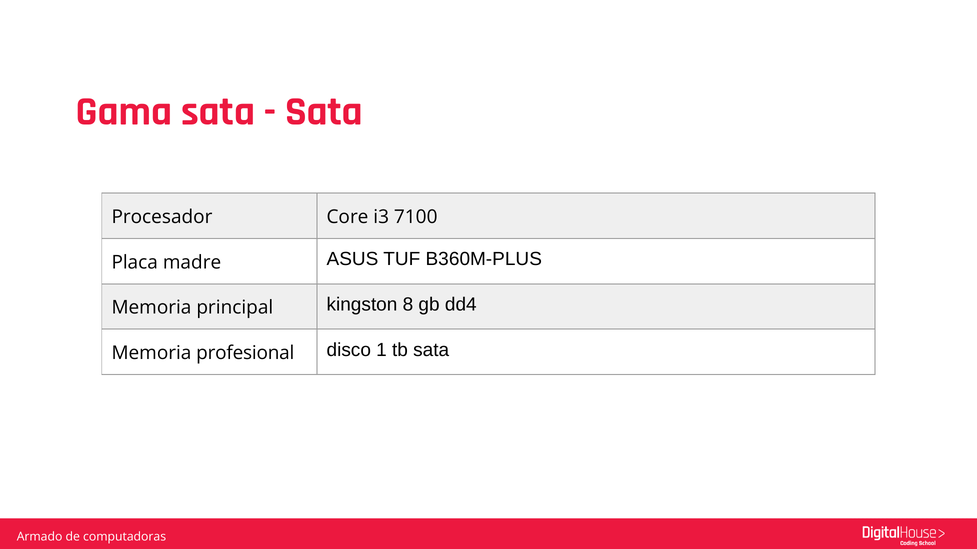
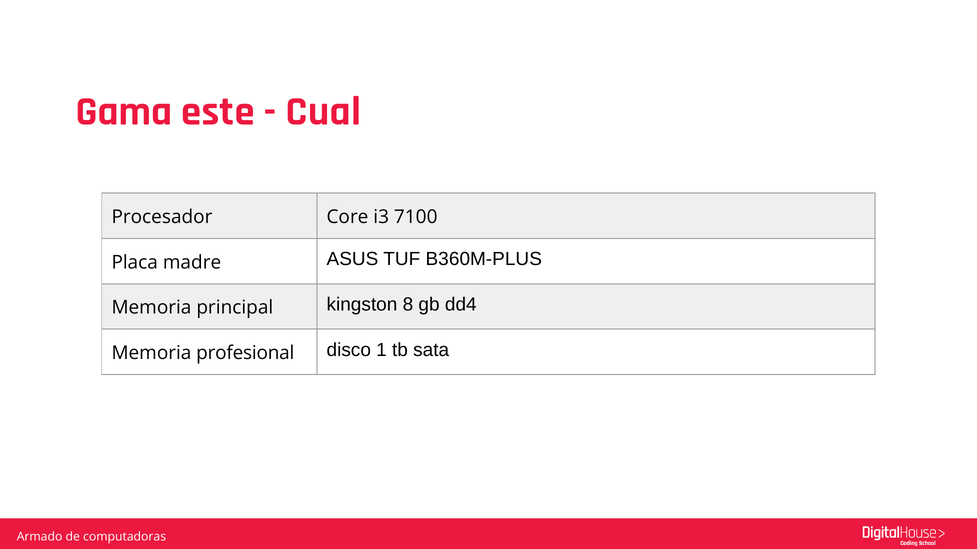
Gama sata: sata -> este (218, 111)
Sata: Sata -> Cual (324, 111)
